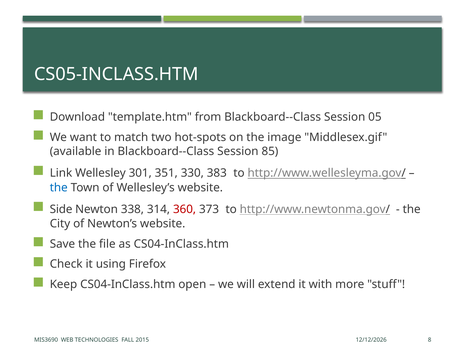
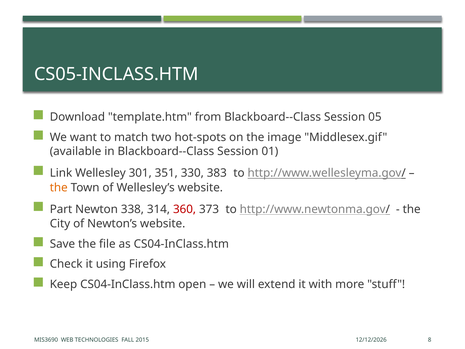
85: 85 -> 01 (270, 151)
the colour: blue -> orange (59, 187)
Side: Side -> Part (61, 209)
